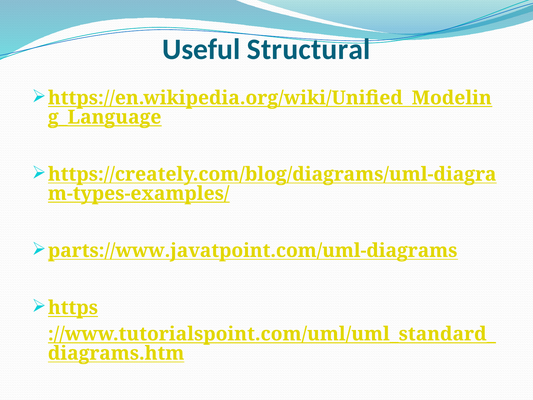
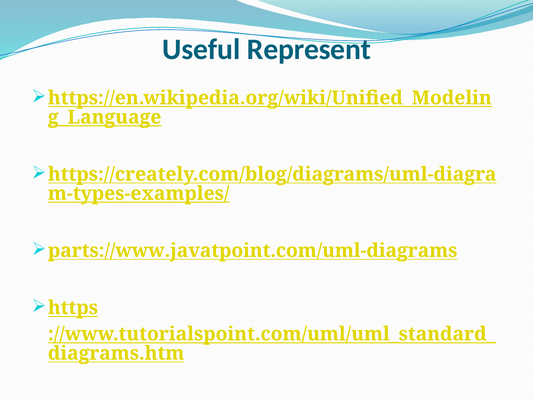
Structural: Structural -> Represent (309, 49)
